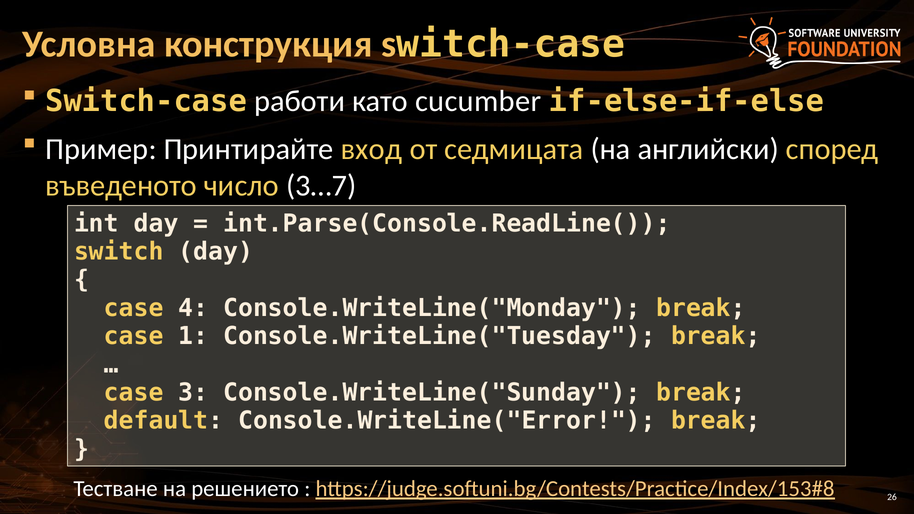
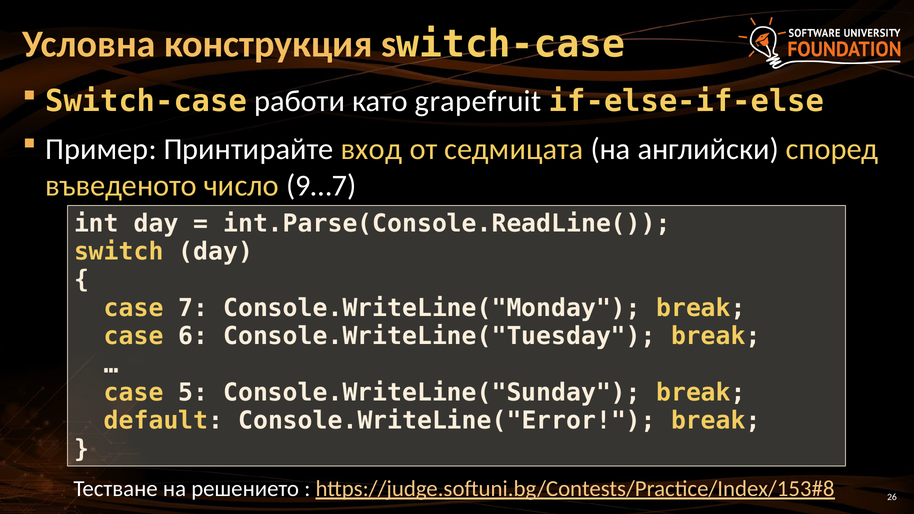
cucumber: cucumber -> grapefruit (478, 101)
3…7: 3…7 -> 9…7 (321, 186)
4: 4 -> 7 (193, 308)
1: 1 -> 6 (193, 336)
3: 3 -> 5 (193, 393)
